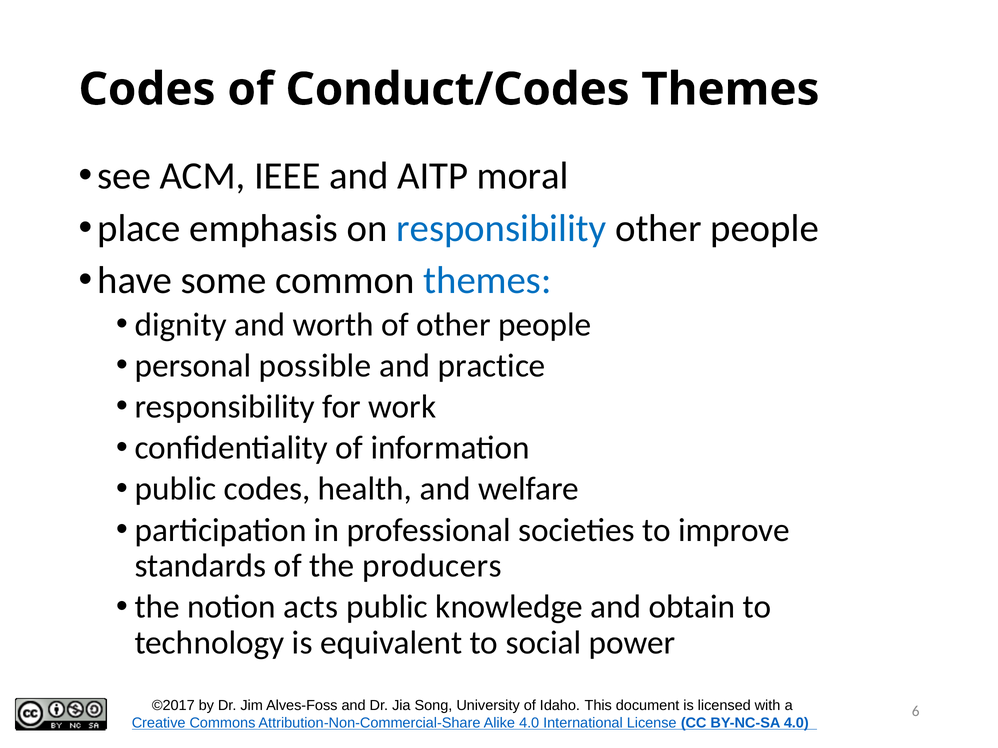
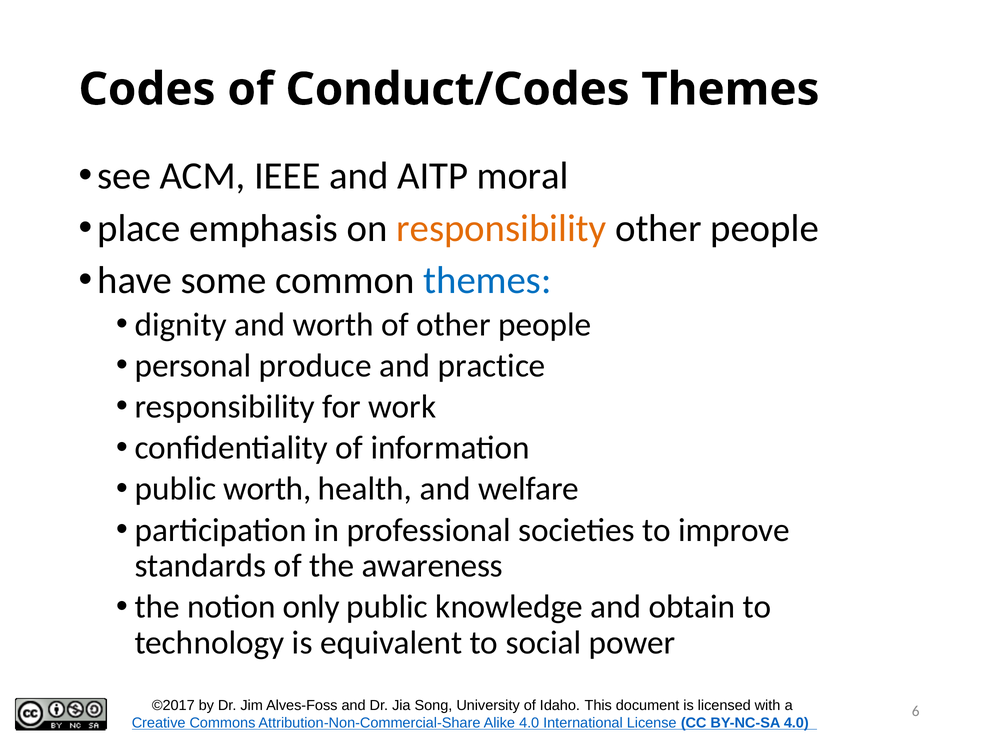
responsibility colour: blue -> orange (501, 228)
possible: possible -> produce (315, 366)
public codes: codes -> worth (267, 489)
producers: producers -> awareness (432, 566)
acts: acts -> only (311, 607)
